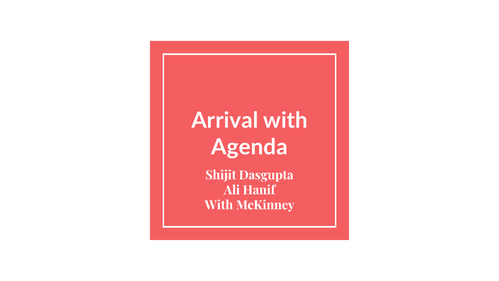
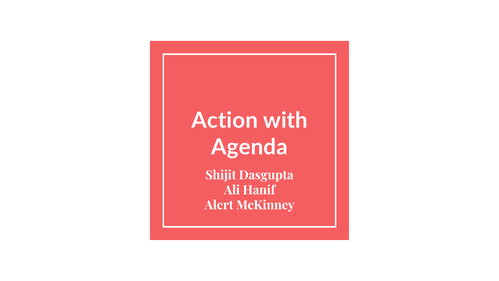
Arrival: Arrival -> Action (225, 120)
With: With -> Alert (219, 205)
